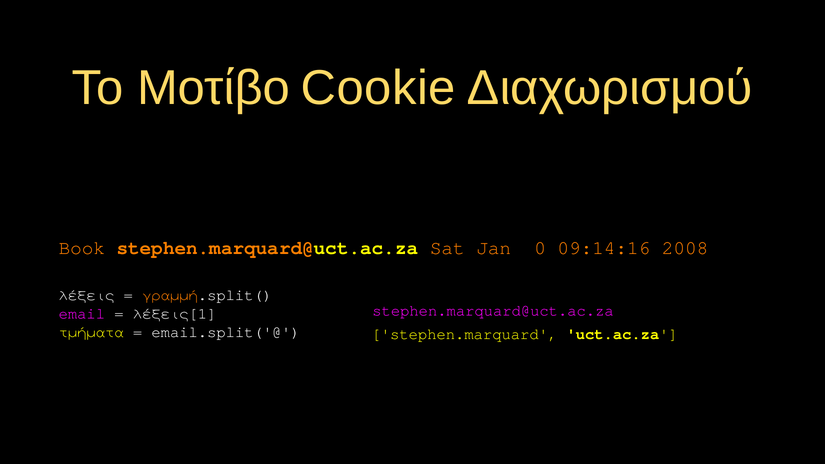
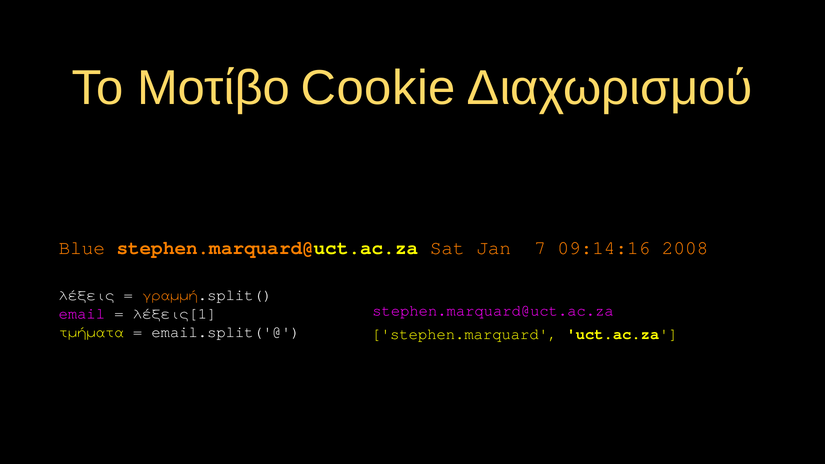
Book: Book -> Blue (82, 248)
0: 0 -> 7 (540, 248)
